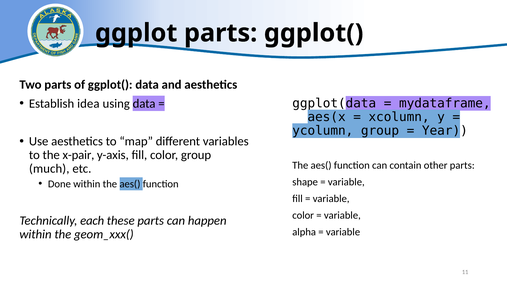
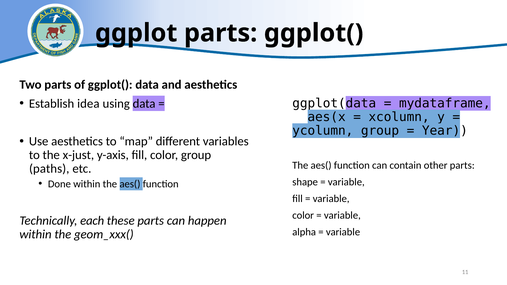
x-pair: x-pair -> x-just (78, 155)
much: much -> paths (49, 169)
